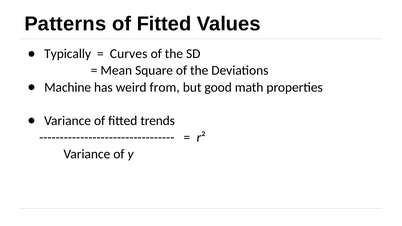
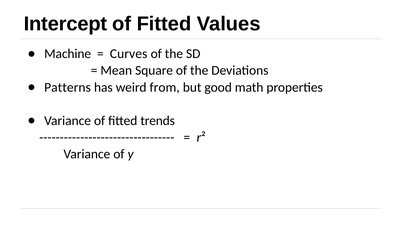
Patterns: Patterns -> Intercept (65, 24)
Typically: Typically -> Machine (68, 54)
Machine: Machine -> Patterns (68, 87)
